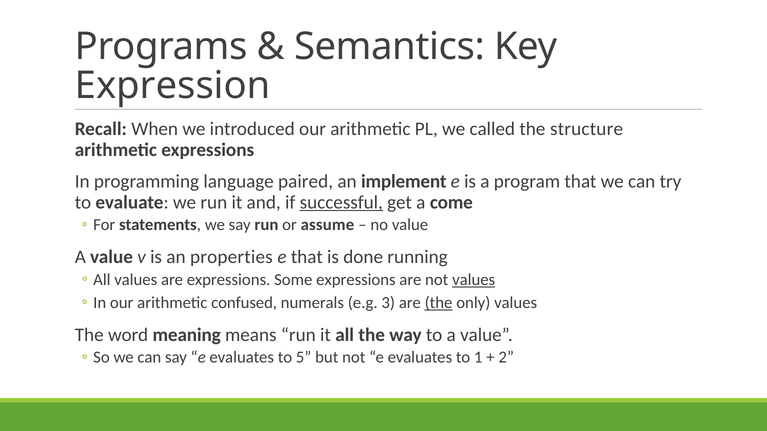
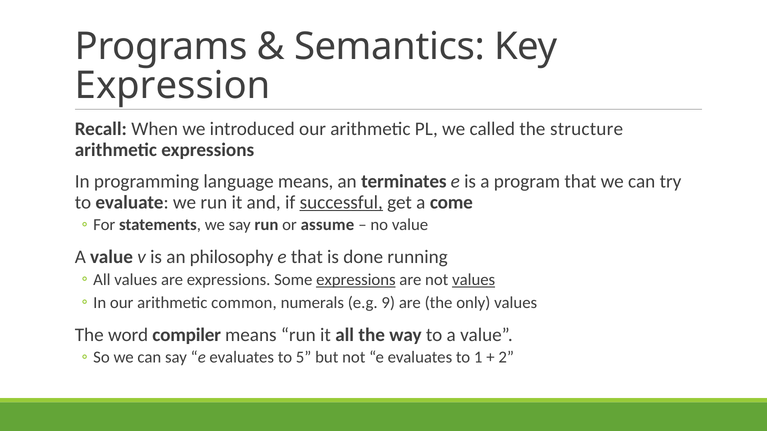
language paired: paired -> means (306, 182)
implement: implement -> terminates (404, 182)
properties: properties -> philosophy (232, 257)
expressions underline: none -> present (356, 280)
confused: confused -> common (244, 303)
3: 3 -> 9 (388, 303)
the underline: present -> none (439, 303)
meaning: meaning -> compiler (187, 335)
